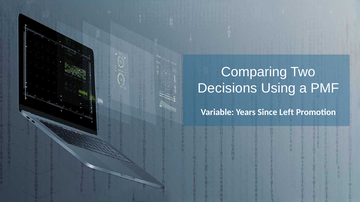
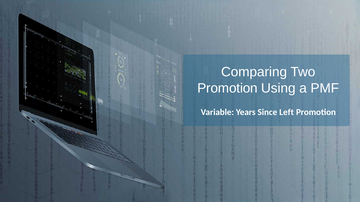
Decisions: Decisions -> Promotion (228, 88)
